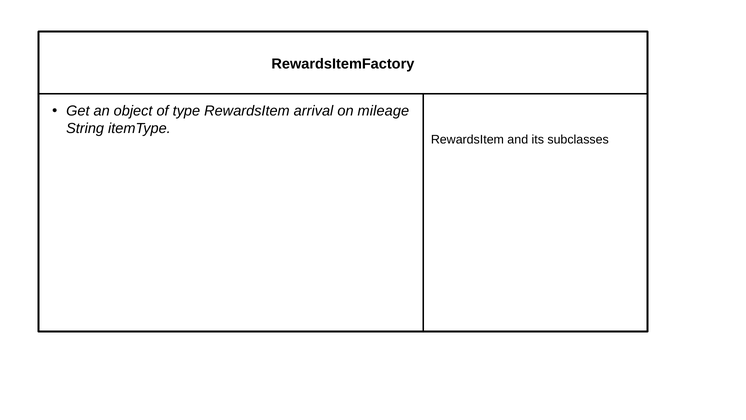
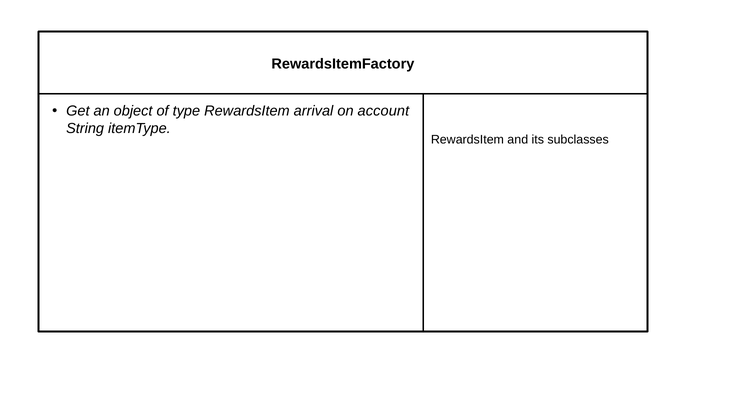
mileage: mileage -> account (383, 111)
